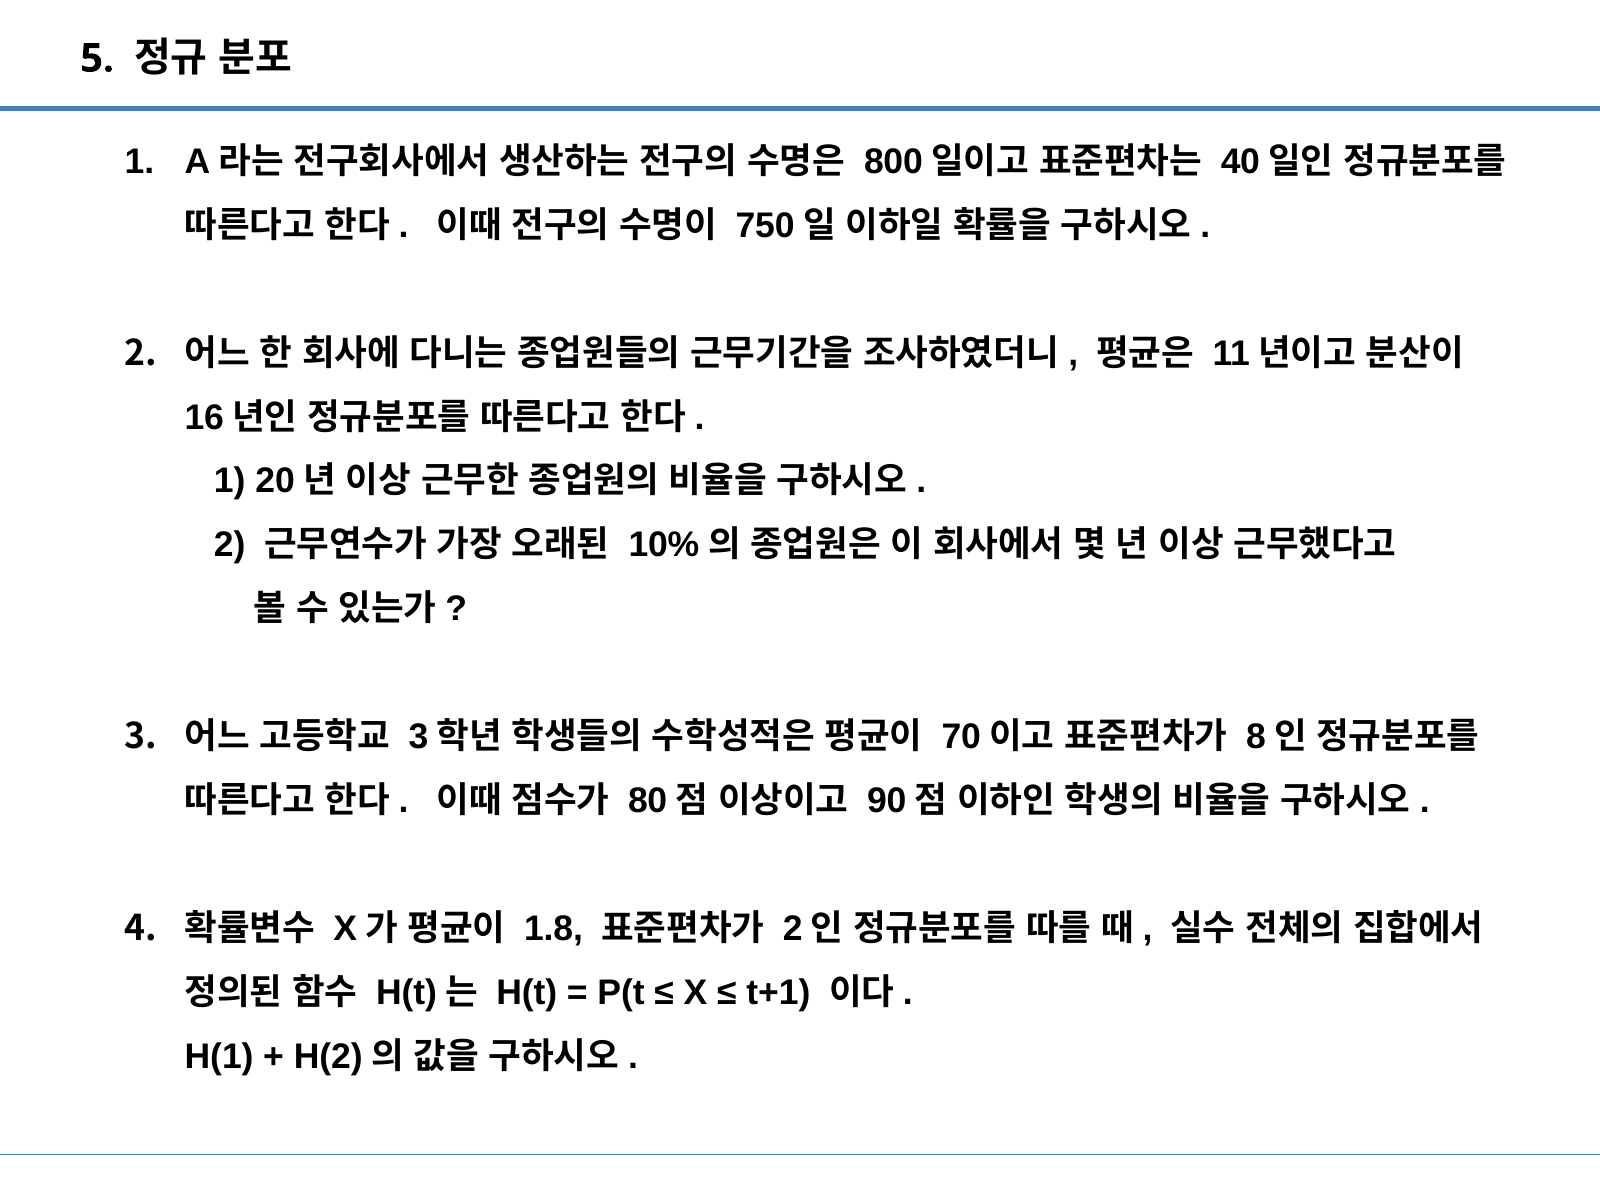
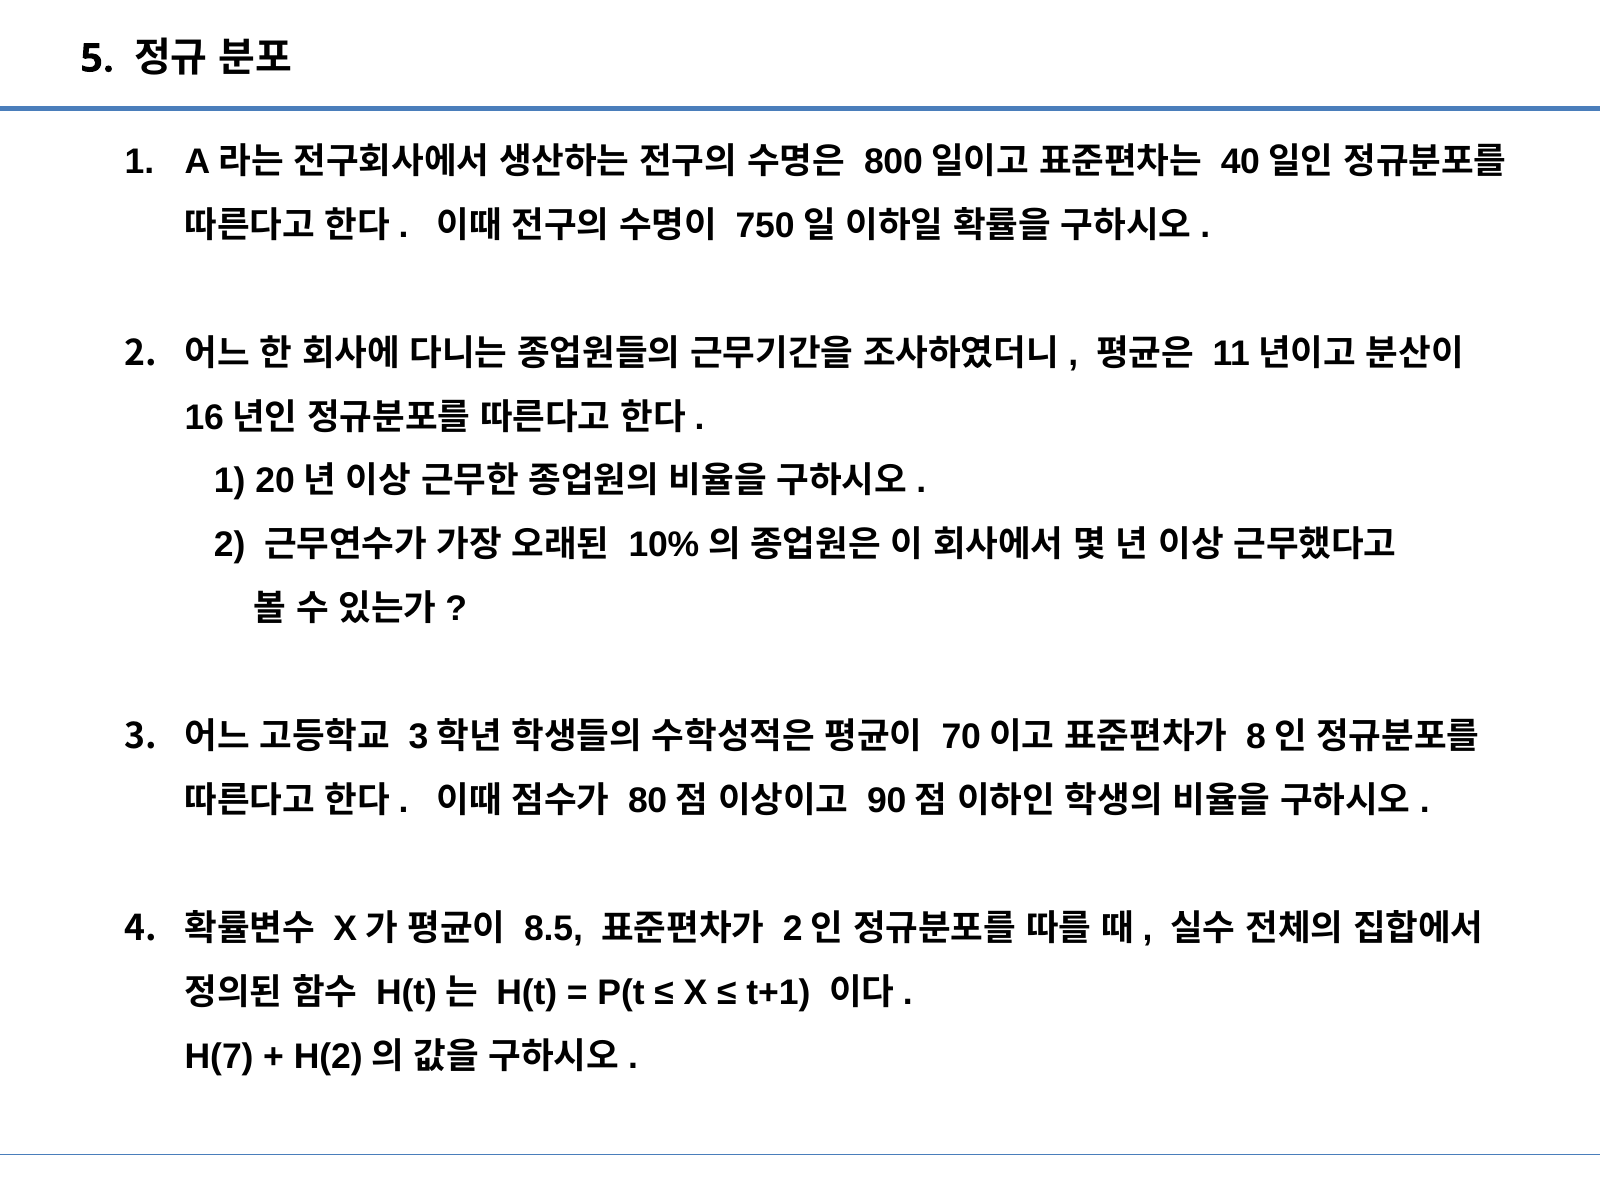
1.8: 1.8 -> 8.5 (553, 929)
H(1: H(1 -> H(7 (219, 1057)
